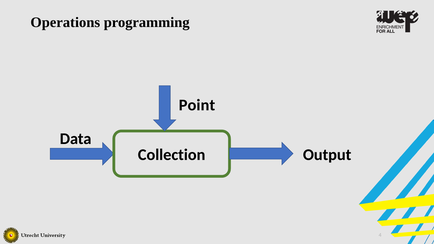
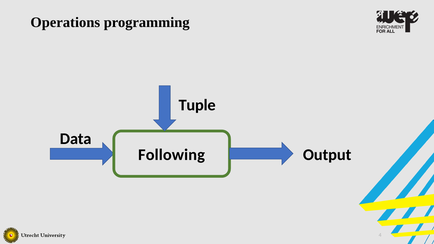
Point: Point -> Tuple (197, 105)
Collection: Collection -> Following (172, 155)
